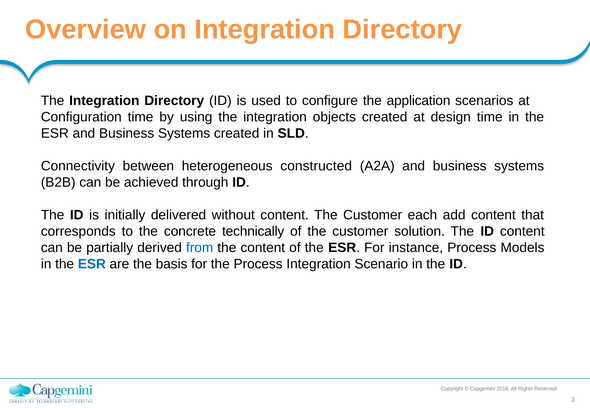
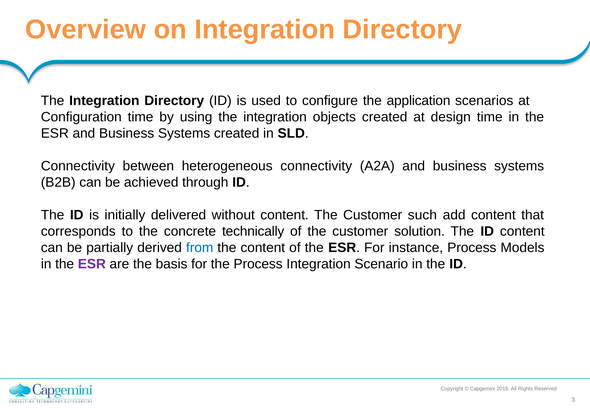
heterogeneous constructed: constructed -> connectivity (316, 166)
each: each -> such (422, 215)
ESR colour: blue -> purple (92, 264)
